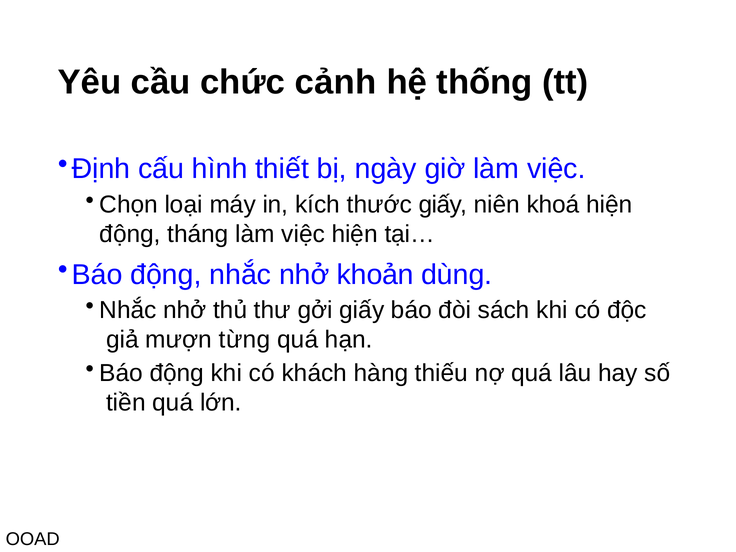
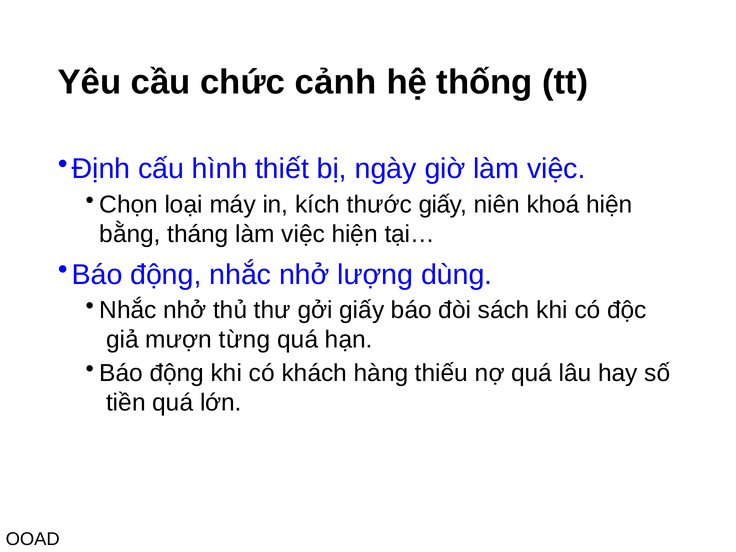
động: động -> bằng (130, 234)
khoản: khoản -> lượng (375, 275)
